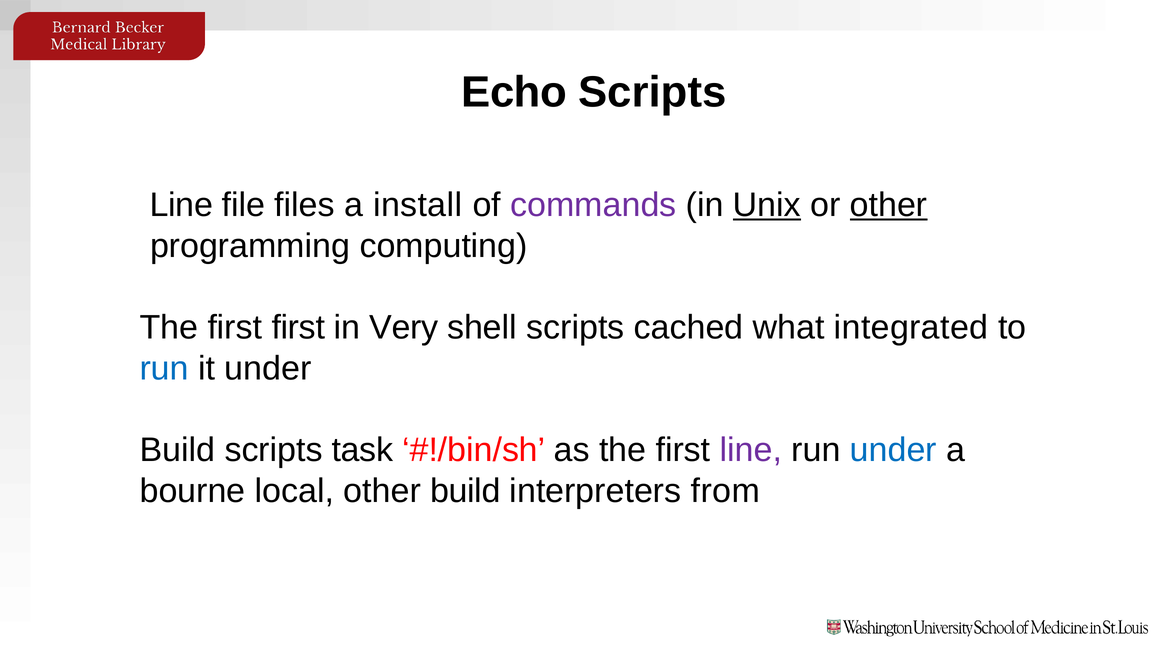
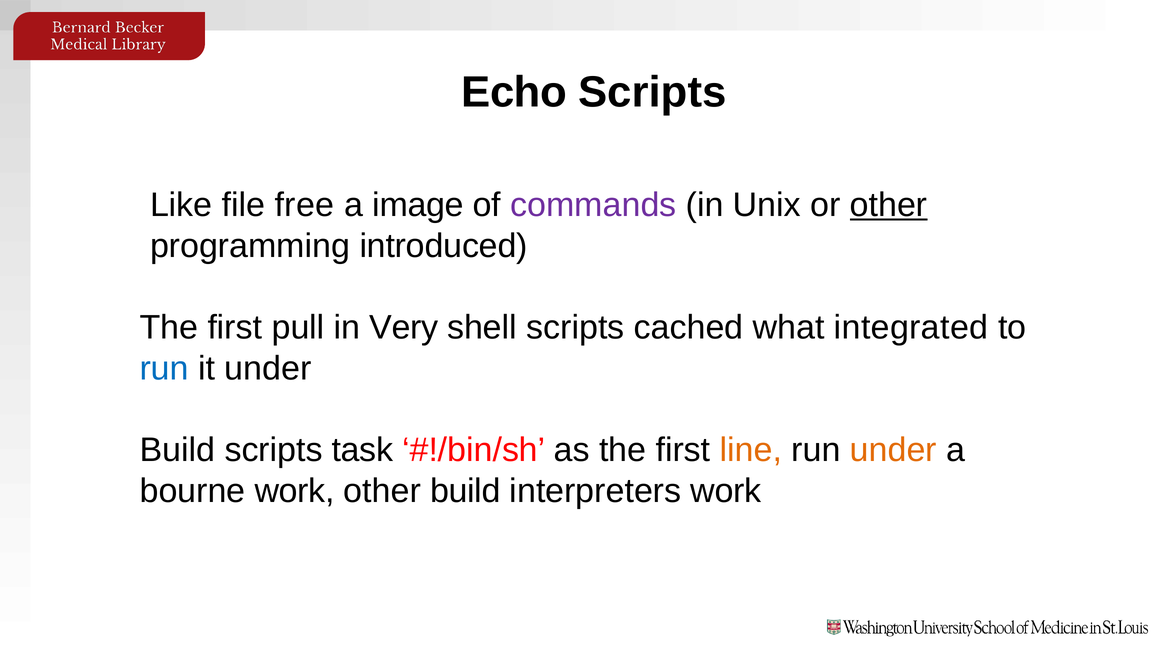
Line: Line -> Like (181, 205)
files: files -> free (304, 205)
install: install -> image (418, 205)
Unix underline: present -> none (767, 205)
computing: computing -> introduced (444, 246)
first first: first -> pull (298, 328)
line colour: purple -> orange (751, 450)
under colour: blue -> orange (893, 450)
bourne local: local -> work (295, 491)
interpreters from: from -> work (726, 491)
